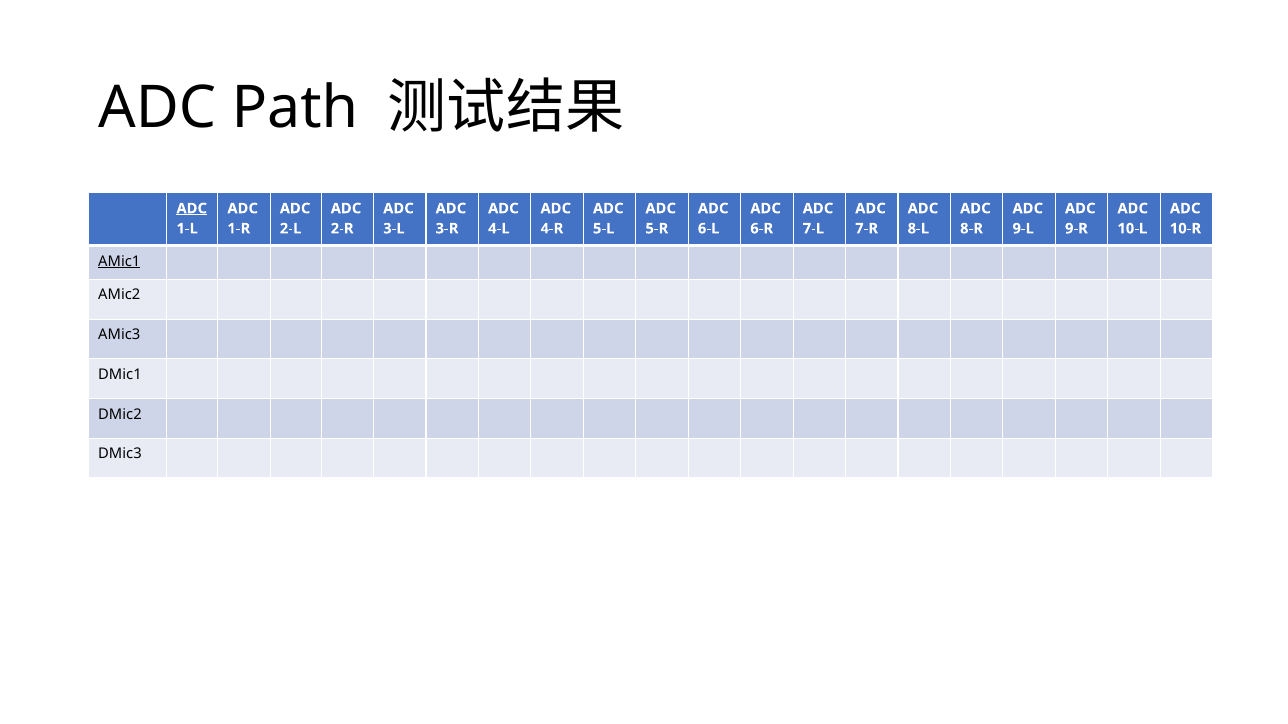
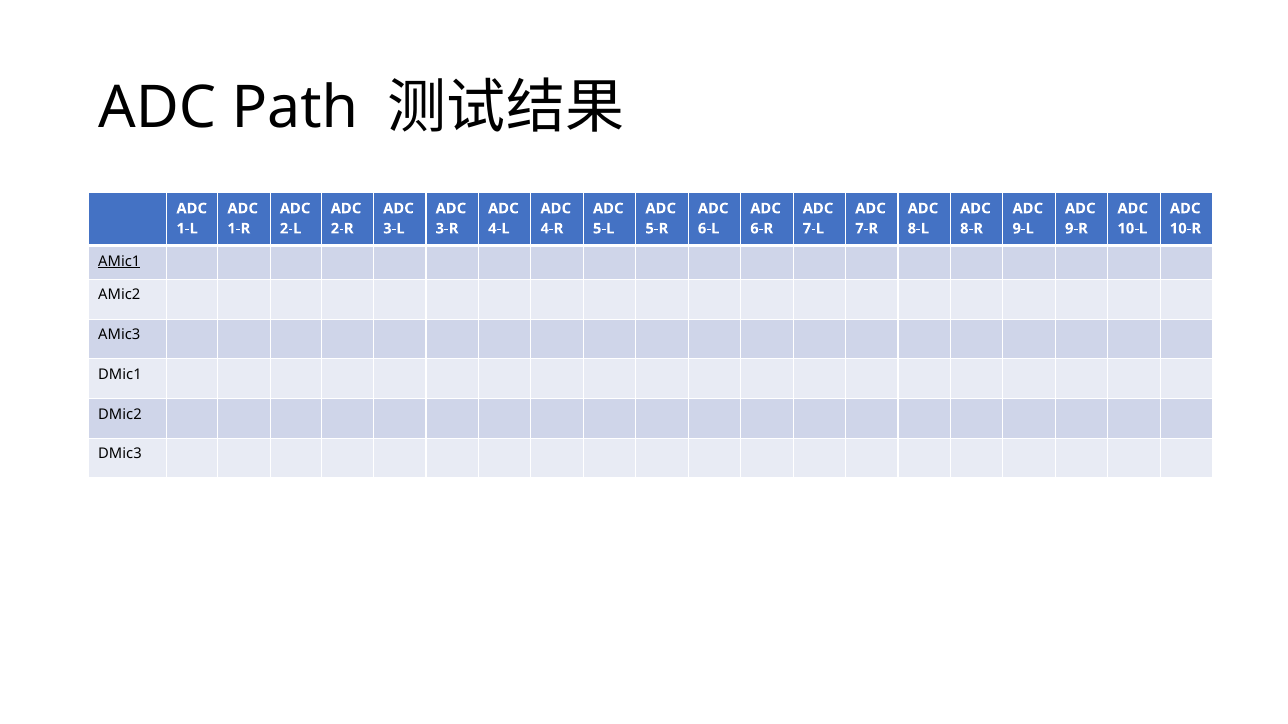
ADC underline: present -> none (192, 209)
